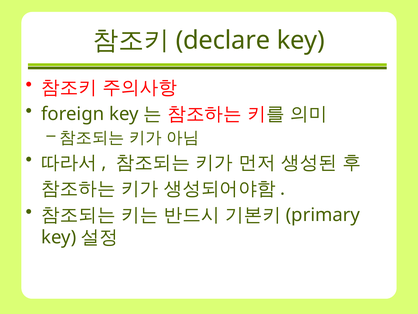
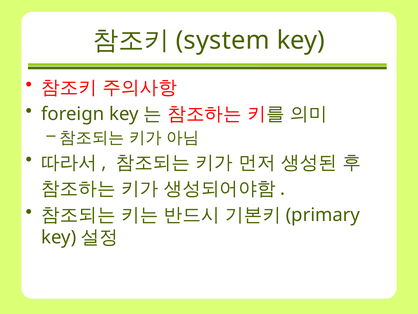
declare: declare -> system (223, 40)
